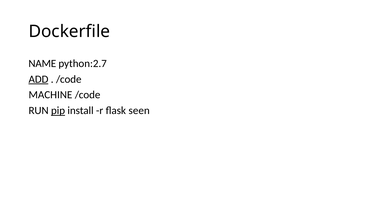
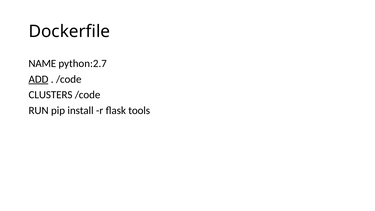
MACHINE: MACHINE -> CLUSTERS (51, 95)
pip underline: present -> none (58, 111)
seen: seen -> tools (139, 111)
